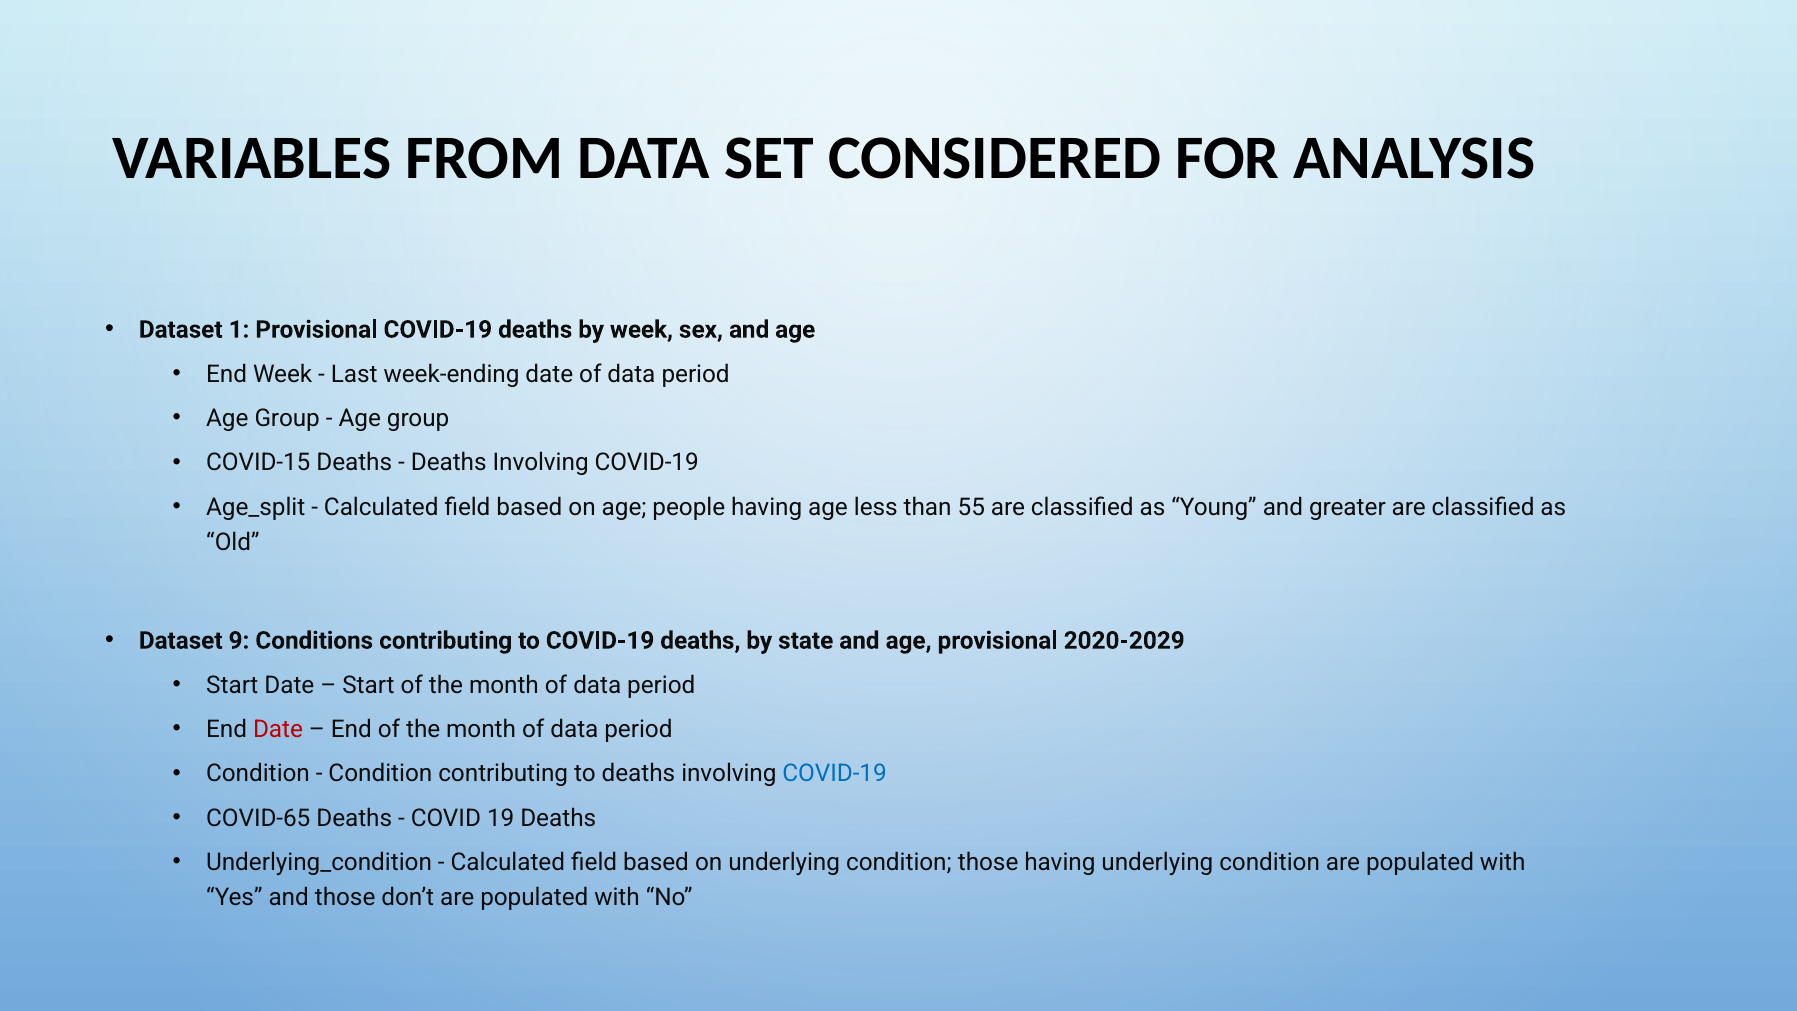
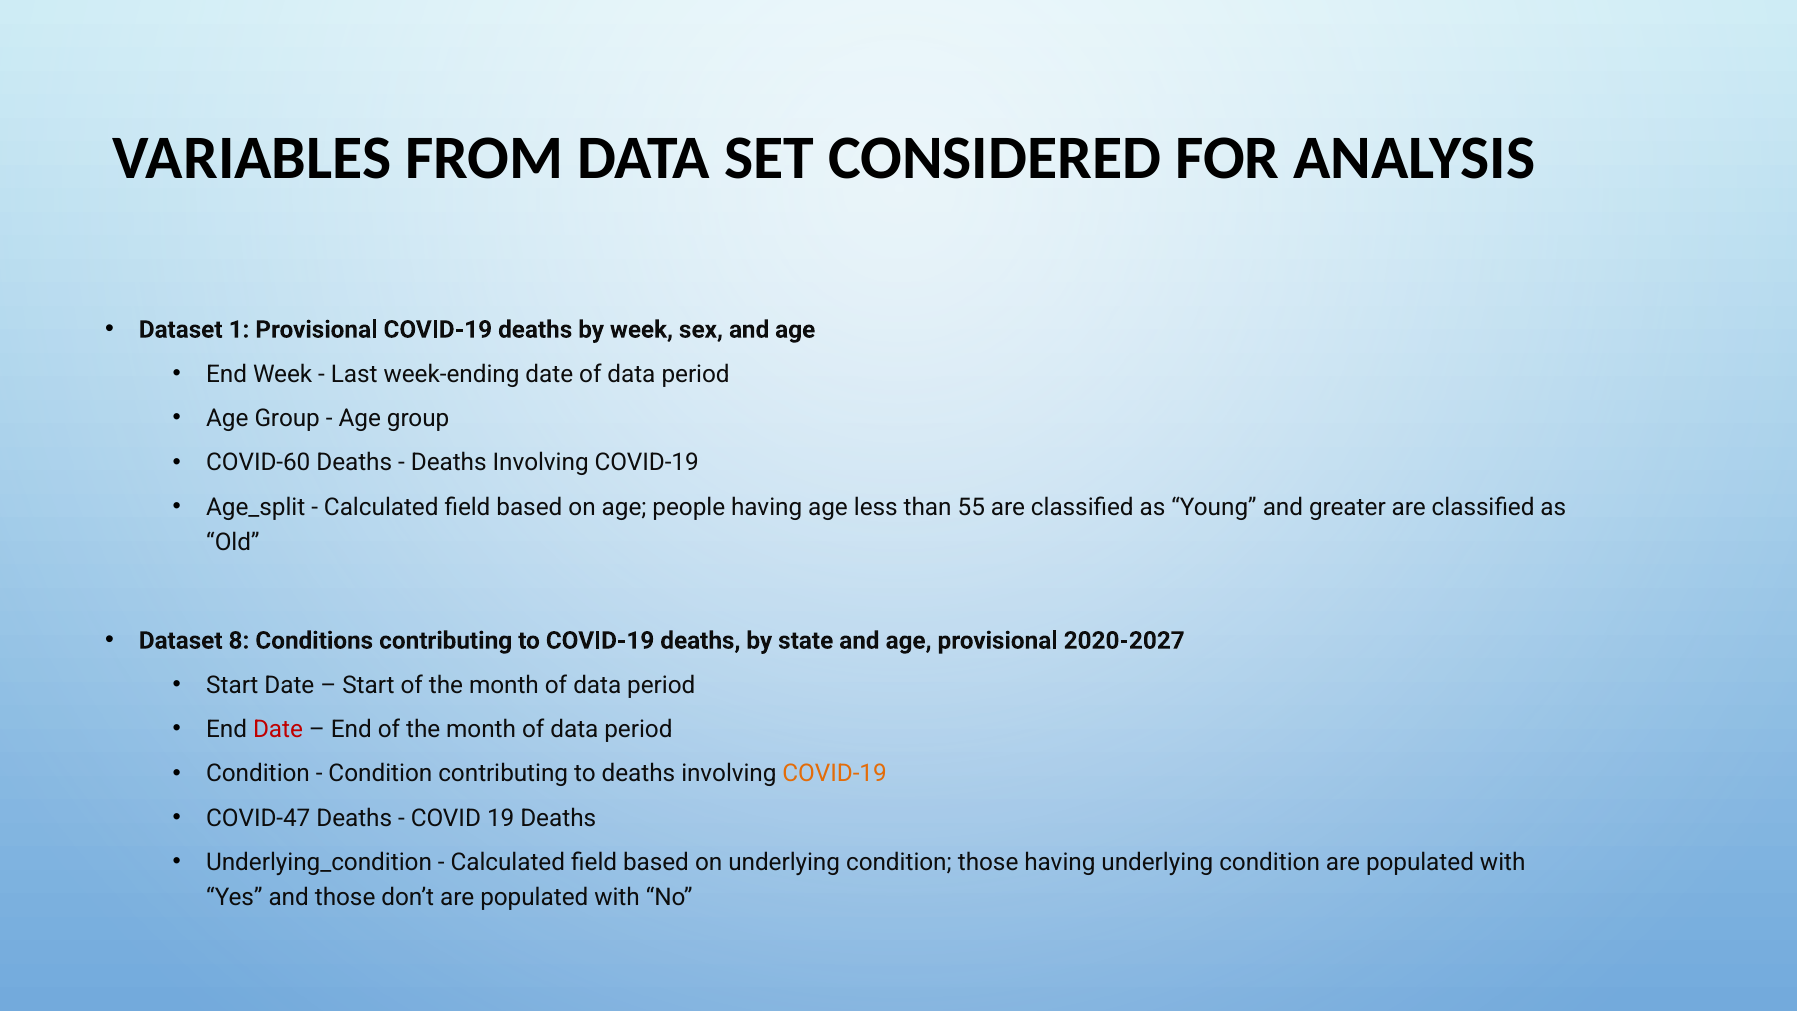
COVID-15: COVID-15 -> COVID-60 (258, 463)
9: 9 -> 8 (239, 640)
2020-2029: 2020-2029 -> 2020-2027 (1124, 640)
COVID-19 colour: blue -> orange (835, 774)
COVID-65: COVID-65 -> COVID-47 (258, 818)
